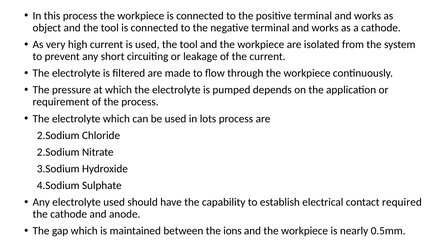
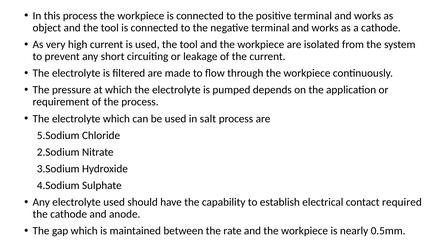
lots: lots -> salt (208, 119)
2.Sodium: 2.Sodium -> 5.Sodium (58, 135)
ions: ions -> rate (232, 231)
